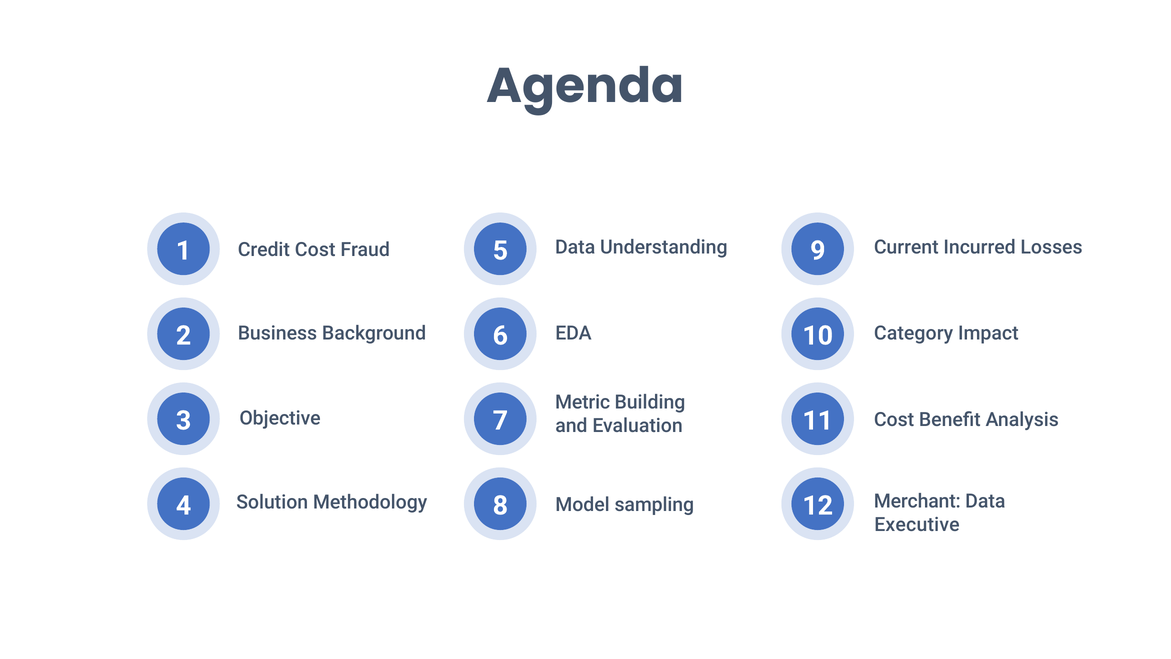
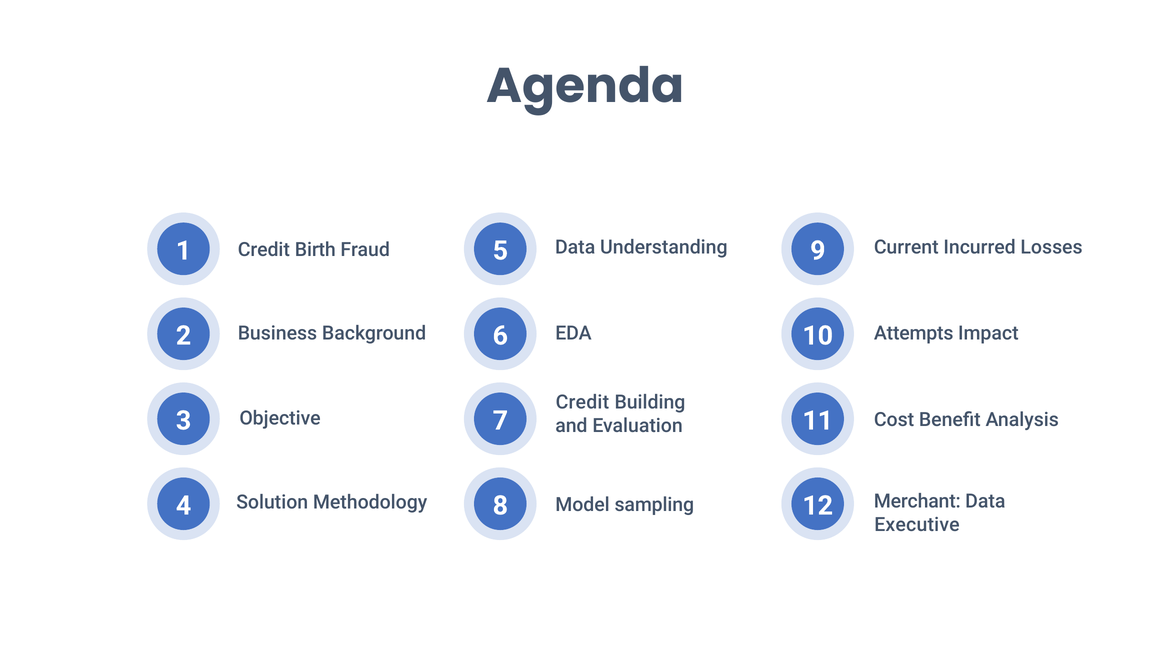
Credit Cost: Cost -> Birth (315, 250)
Category: Category -> Attempts (914, 333)
Metric: Metric -> Credit (582, 402)
